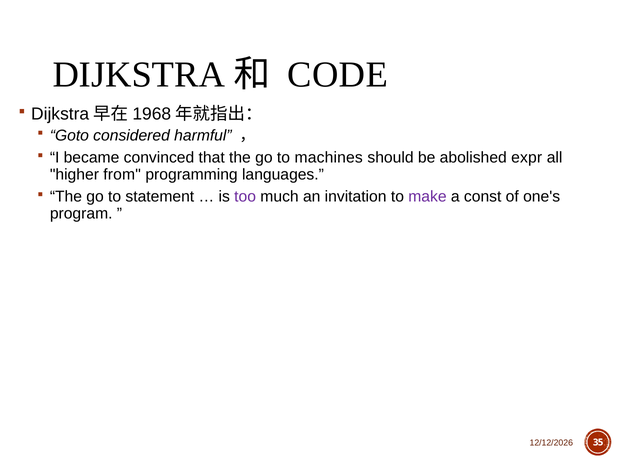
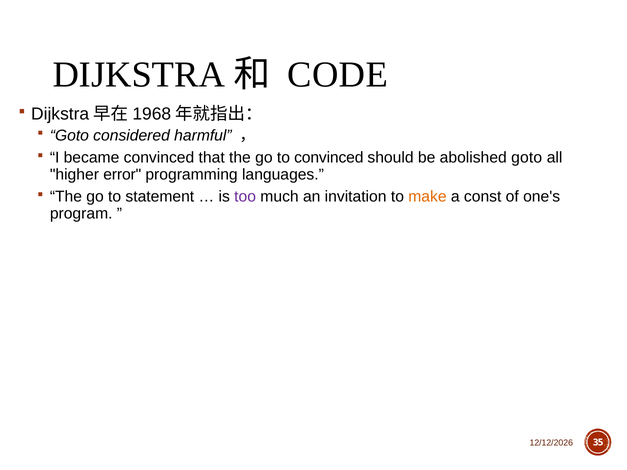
to machines: machines -> convinced (329, 158)
abolished expr: expr -> goto (527, 158)
from: from -> error (122, 175)
make colour: purple -> orange (427, 197)
